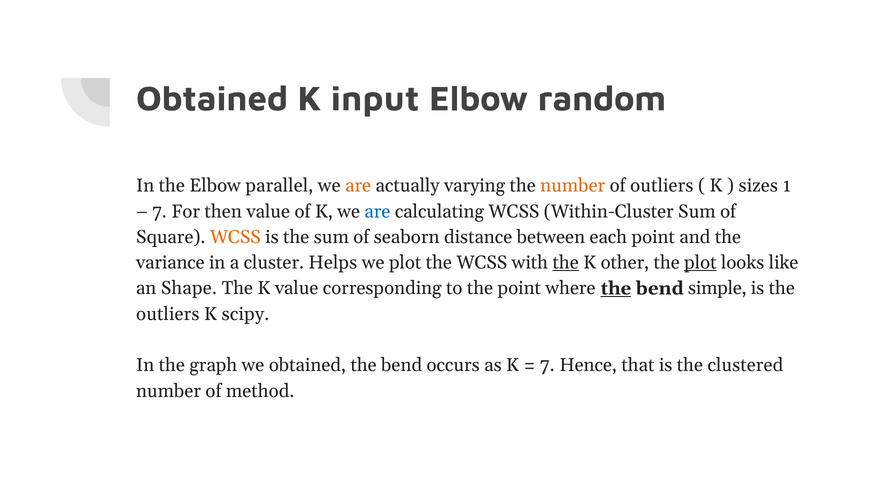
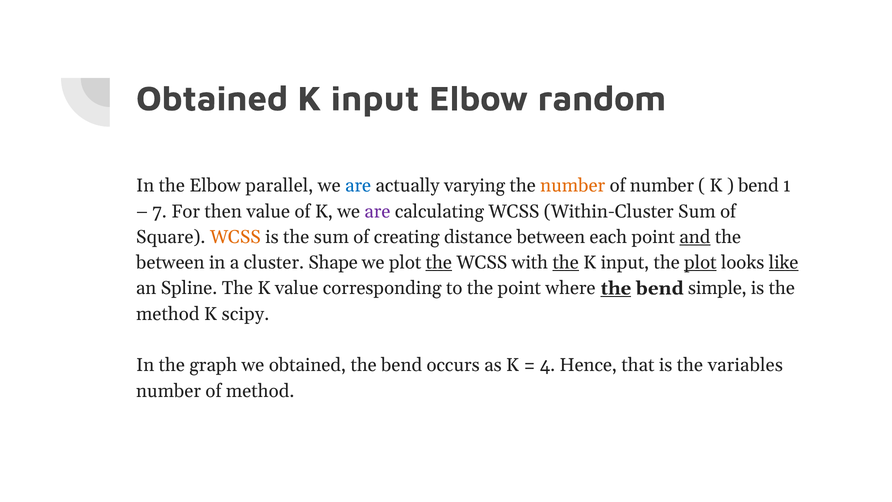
are colour: orange -> blue (358, 186)
of outliers: outliers -> number (662, 186)
sizes: sizes -> bend (758, 186)
are colour: blue -> purple (377, 211)
seaborn: seaborn -> creating (407, 237)
and underline: none -> present (695, 237)
variance: variance -> between (170, 263)
Helps: Helps -> Shape (333, 263)
the underline: none -> present (439, 263)
other: other -> input (625, 263)
like underline: none -> present (784, 263)
Shape: Shape -> Spline (189, 288)
outliers: outliers -> method (168, 314)
7: 7 -> 4 (548, 365)
clustered: clustered -> variables (745, 365)
